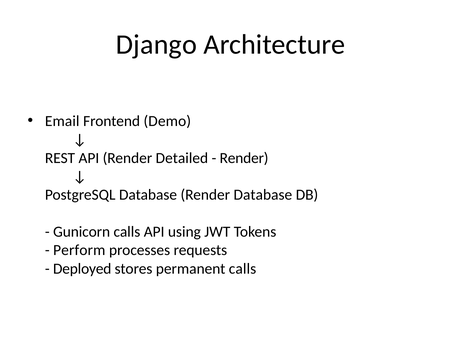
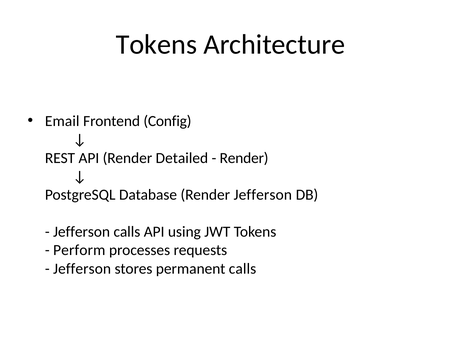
Django: Django -> Tokens (156, 45)
Demo: Demo -> Config (167, 121)
Render Database: Database -> Jefferson (263, 195)
Gunicorn: Gunicorn -> Jefferson (82, 232)
Deployed: Deployed -> Jefferson (82, 268)
